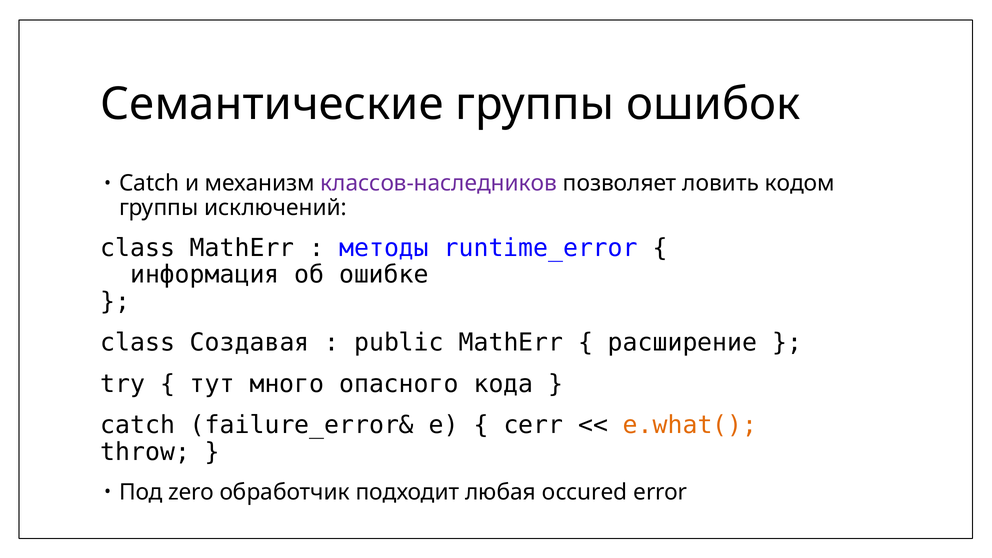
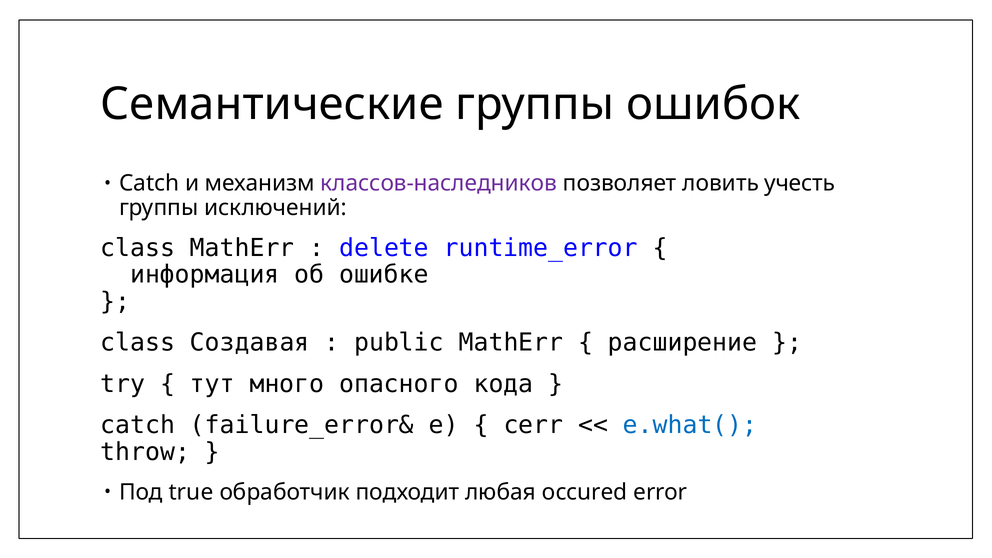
кодом: кодом -> учесть (800, 183)
методы: методы -> delete (384, 248)
e.what( colour: orange -> blue (690, 425)
zero: zero -> true (191, 492)
